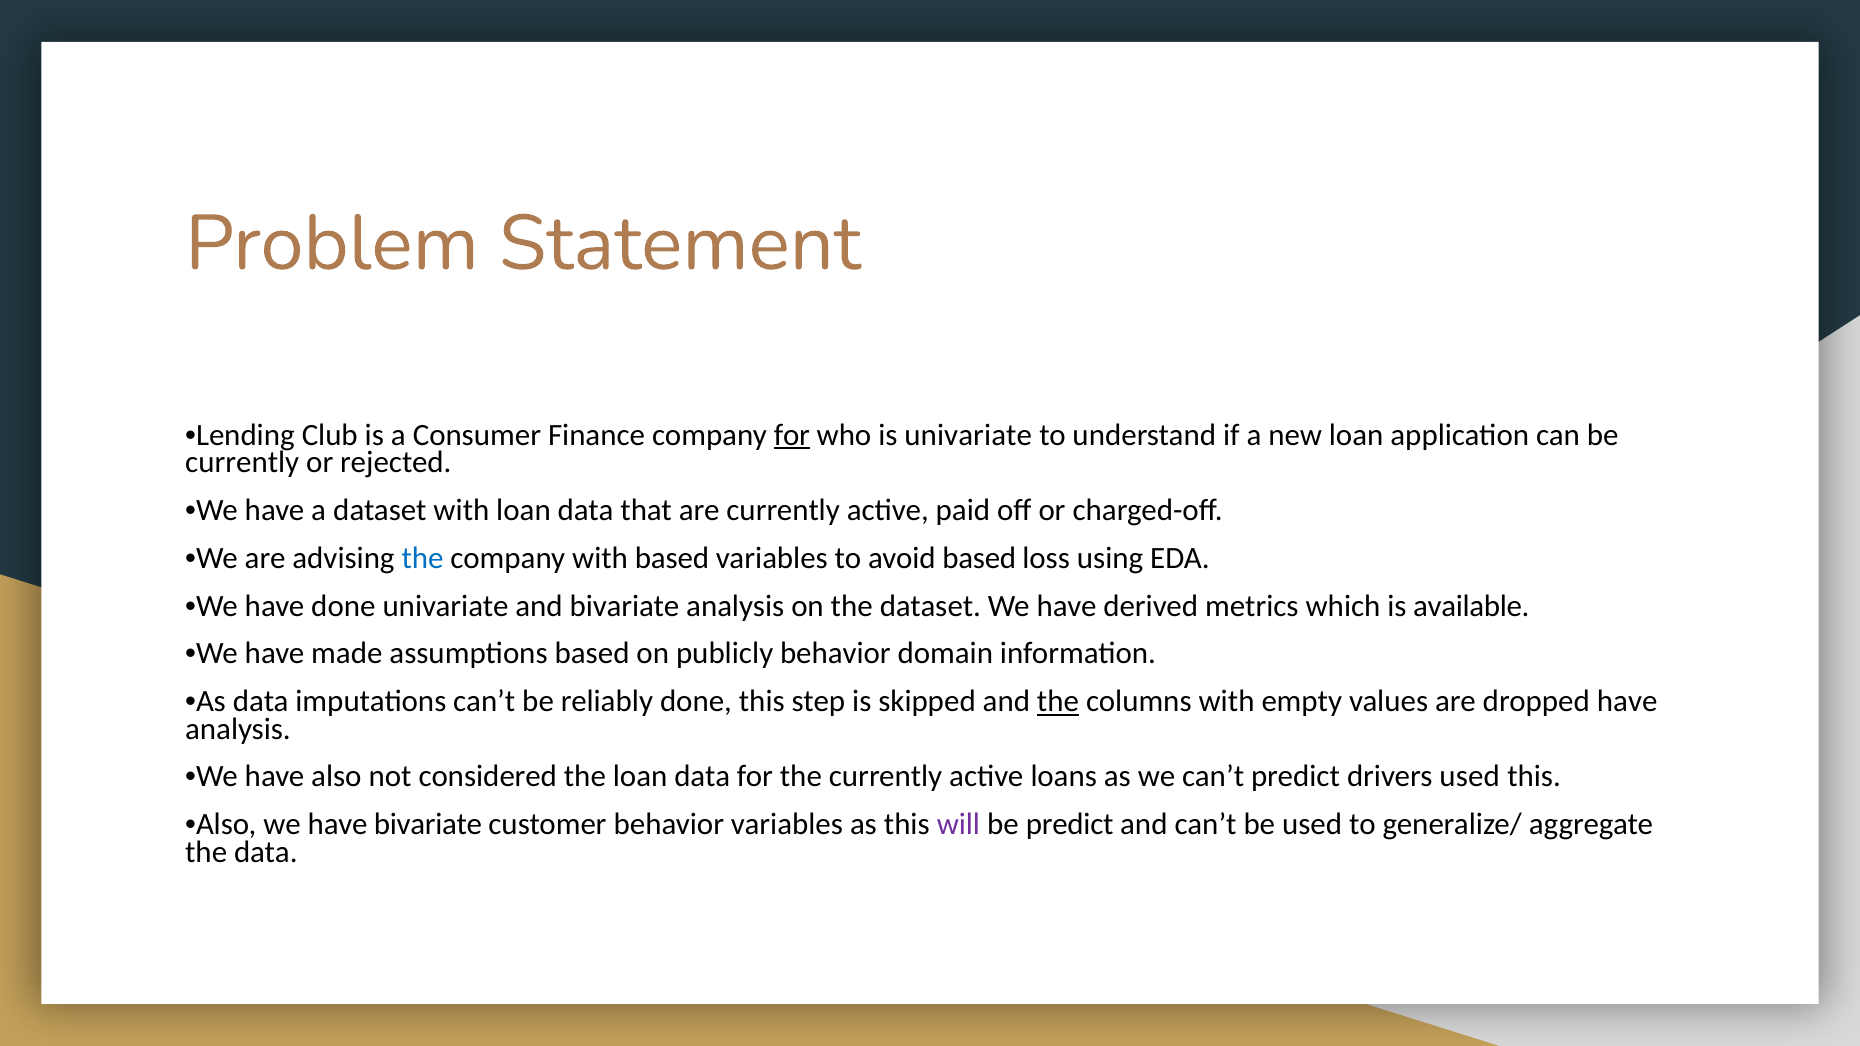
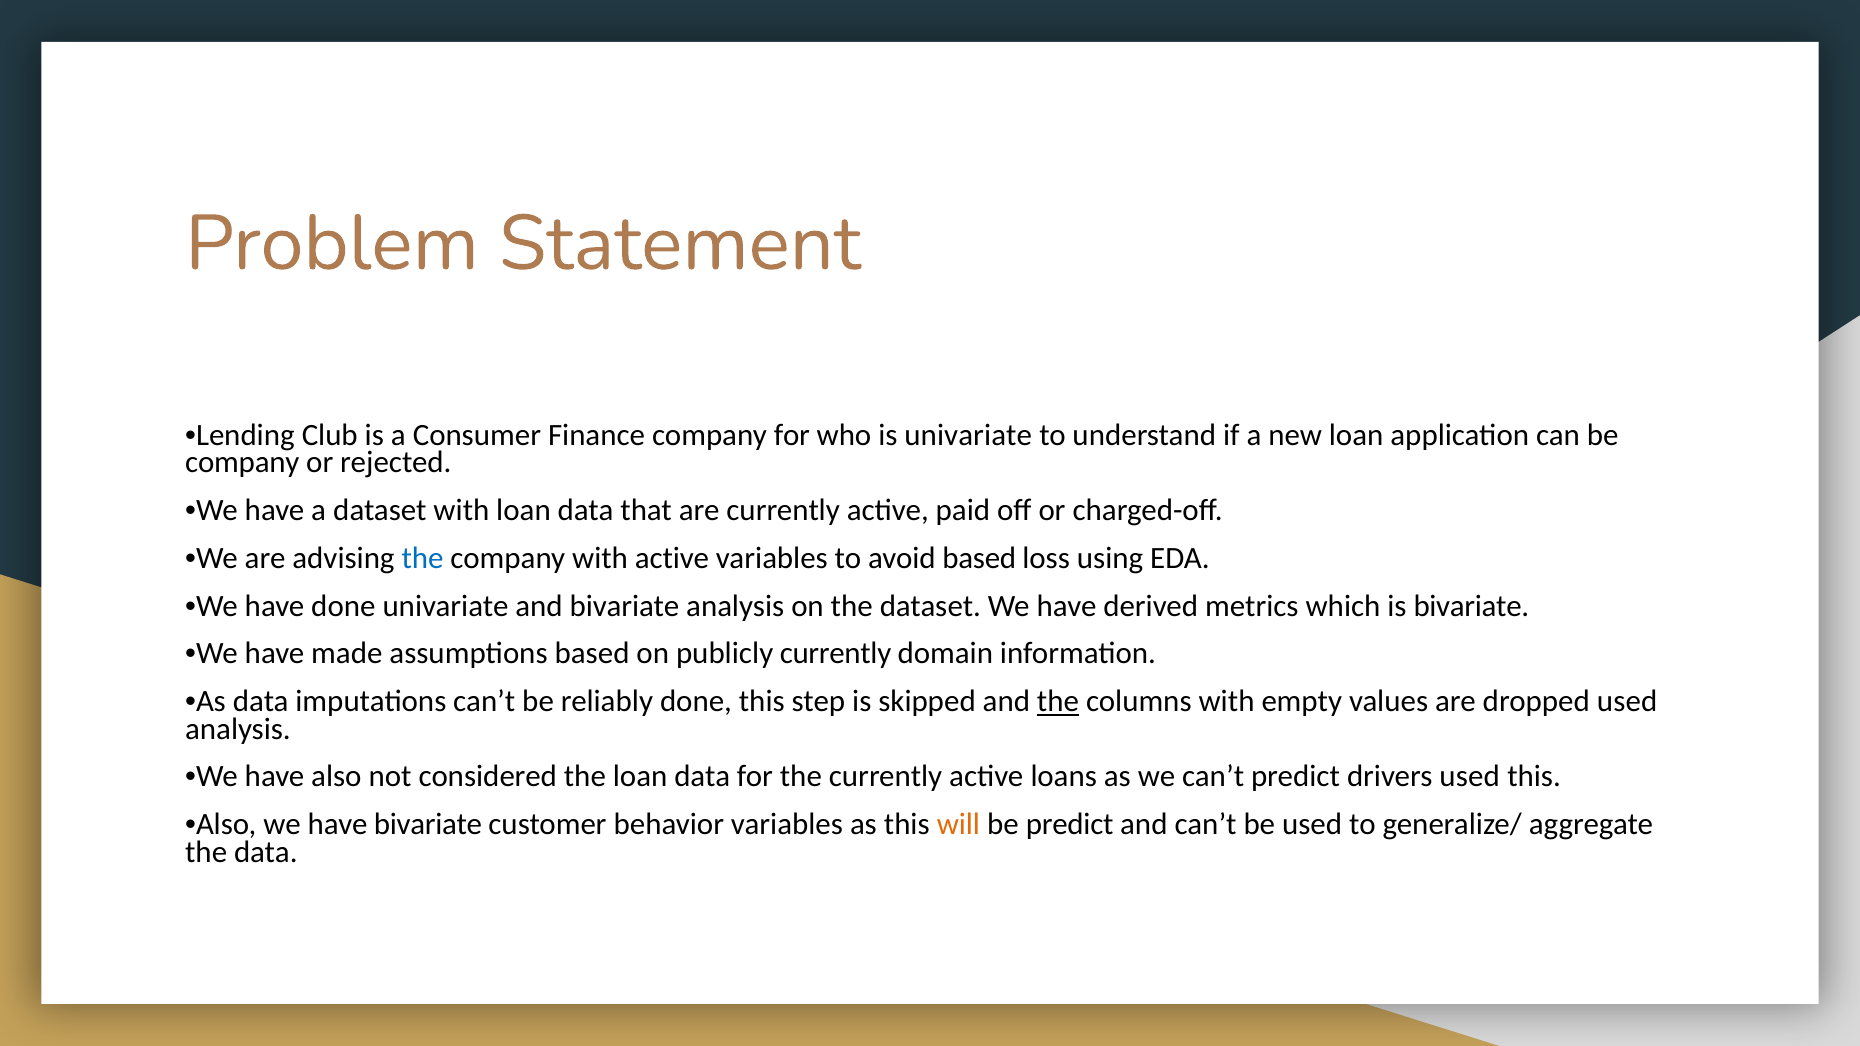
for underline: present -> none (792, 435)
currently: currently -> company (242, 462)
with based: based -> active (672, 558)
is available: available -> bivariate (1471, 606)
publicly behavior: behavior -> currently (836, 654)
dropped have: have -> used (1627, 702)
will colour: purple -> orange (958, 825)
